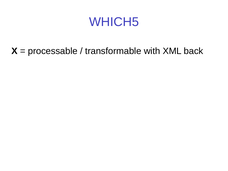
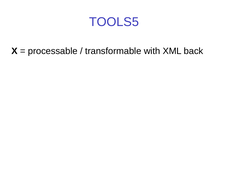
WHICH5: WHICH5 -> TOOLS5 (114, 22)
